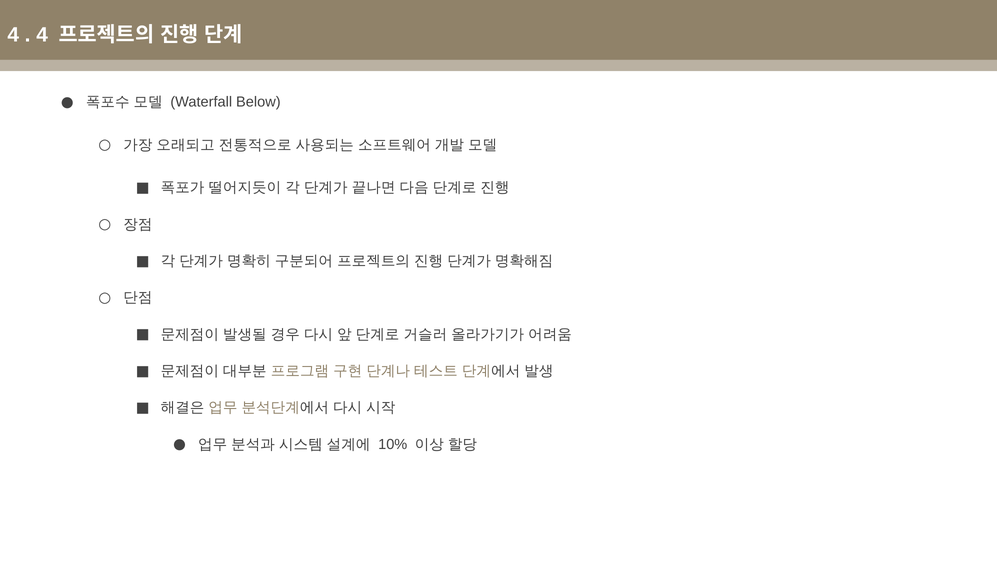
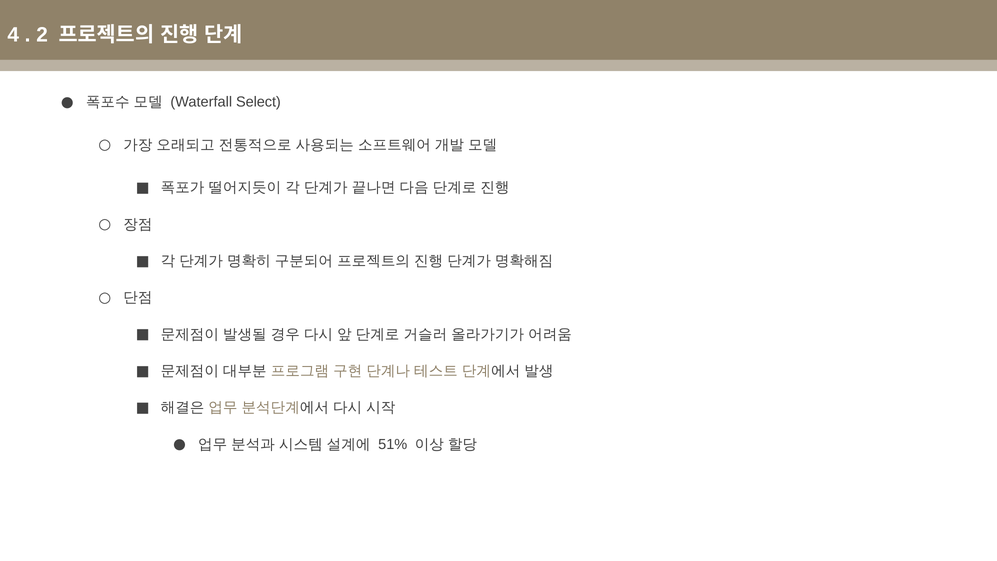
4: 4 -> 2 (42, 35)
Below: Below -> Select (258, 102)
10%: 10% -> 51% (393, 444)
